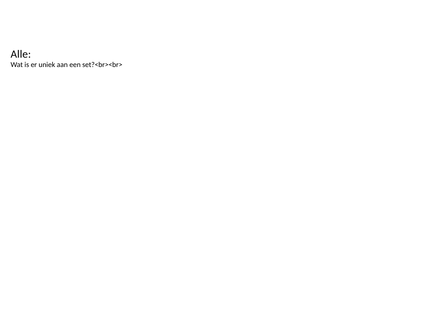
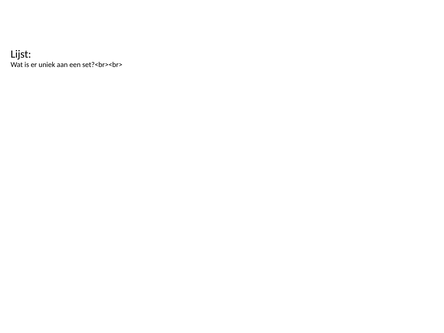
Alle: Alle -> Lijst (21, 54)
